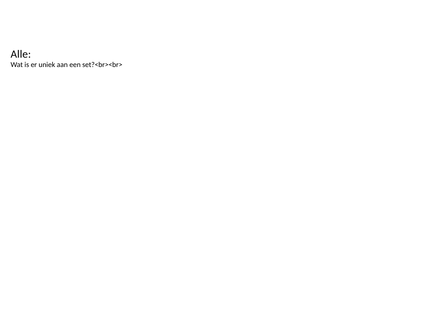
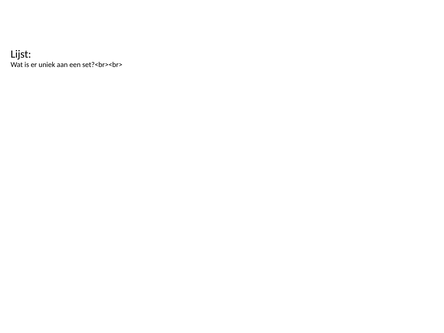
Alle: Alle -> Lijst (21, 54)
